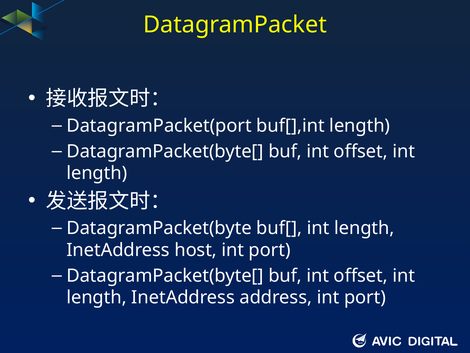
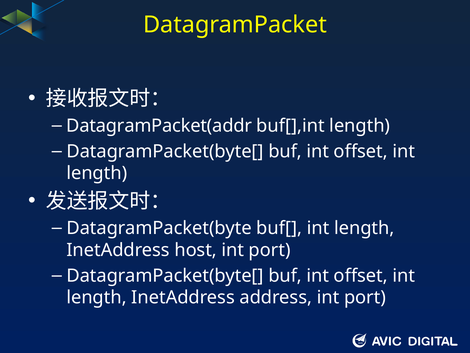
DatagramPacket(port: DatagramPacket(port -> DatagramPacket(addr (159, 126)
